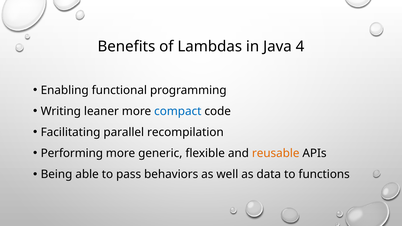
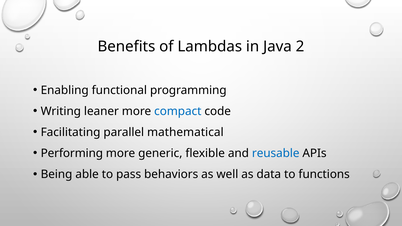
4: 4 -> 2 (300, 47)
recompilation: recompilation -> mathematical (185, 132)
reusable colour: orange -> blue (276, 153)
